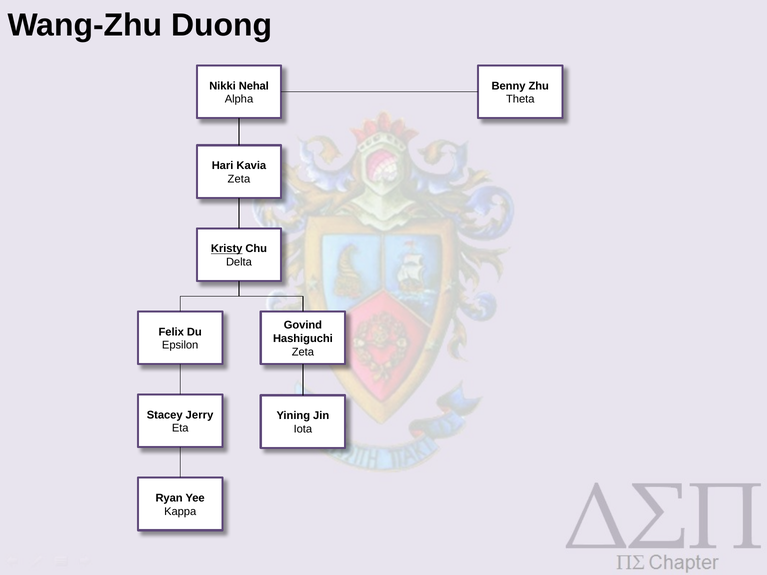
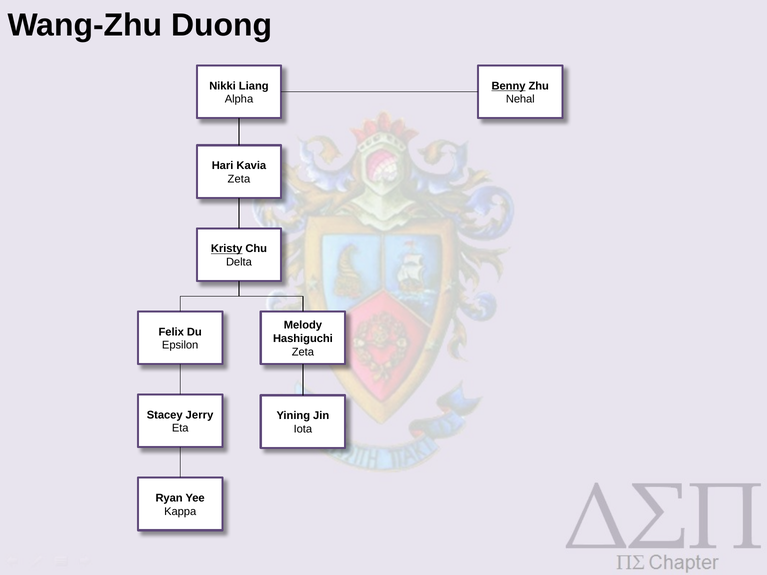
Nehal: Nehal -> Liang (254, 86)
Benny underline: none -> present (509, 86)
Theta: Theta -> Nehal (520, 99)
Govind: Govind -> Melody (303, 325)
